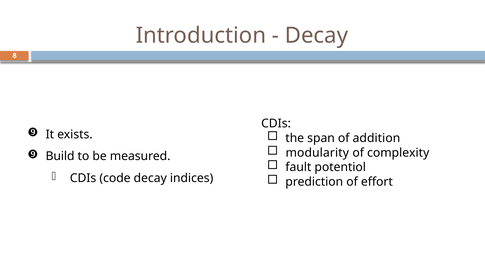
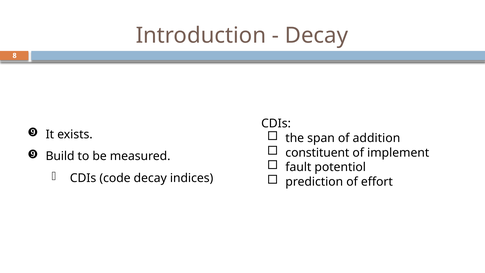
modularity: modularity -> constituent (317, 153)
complexity: complexity -> implement (398, 153)
